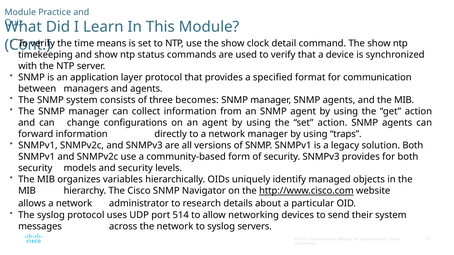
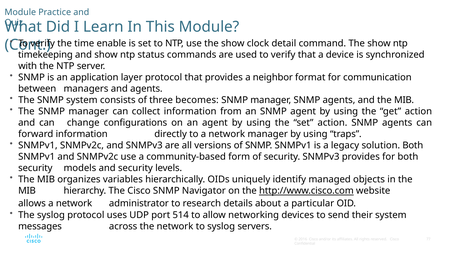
means: means -> enable (111, 43)
specified: specified -> neighbor (273, 77)
